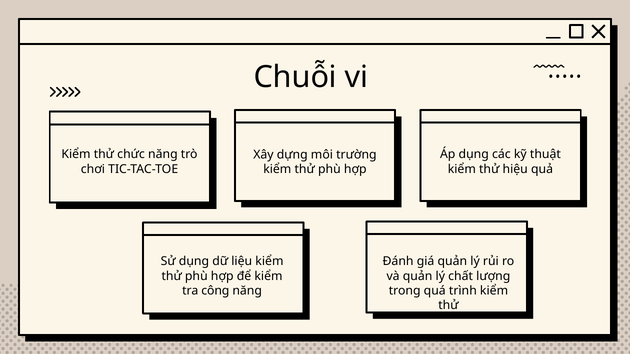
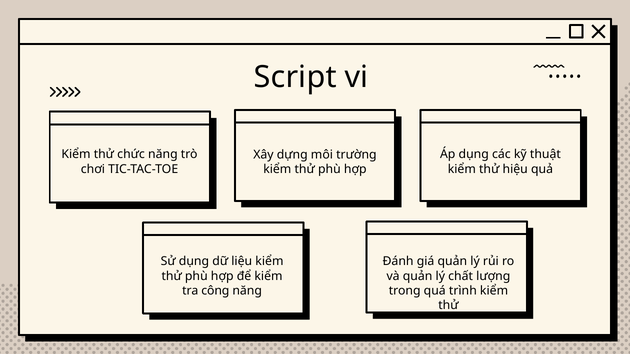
Chuỗi: Chuỗi -> Script (295, 77)
